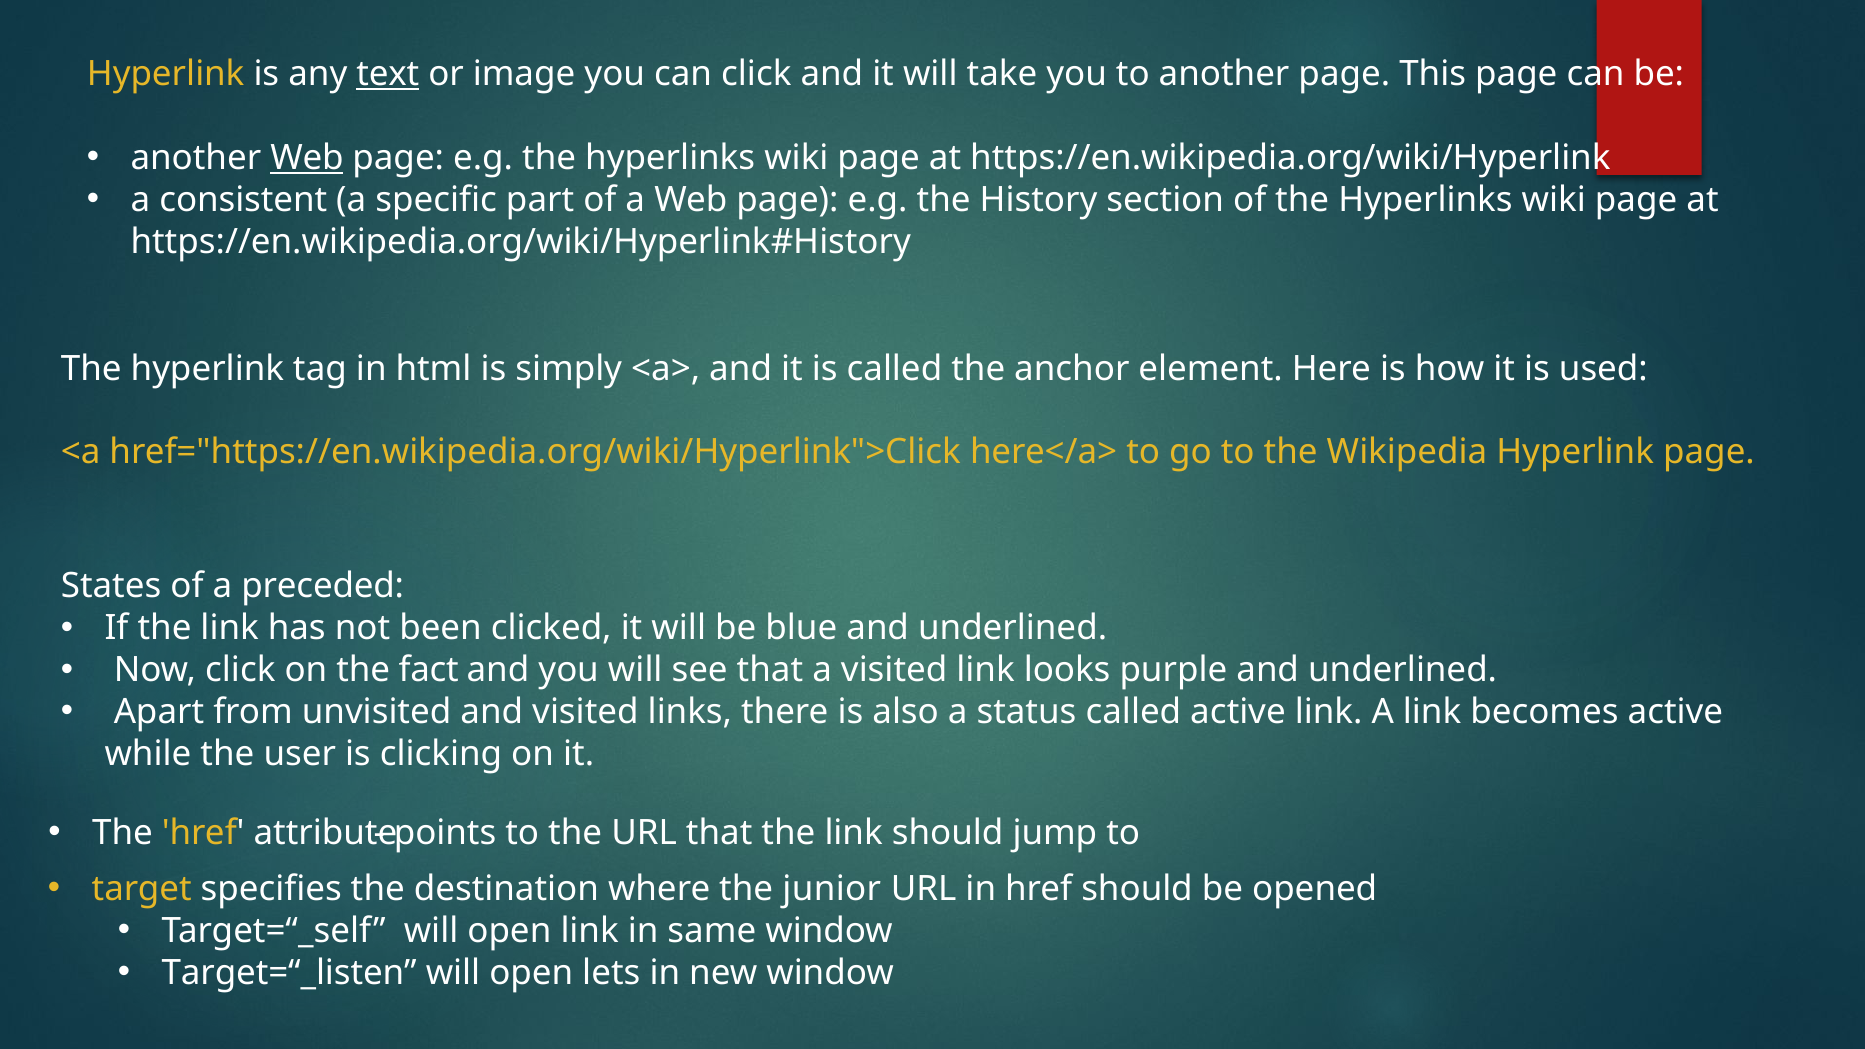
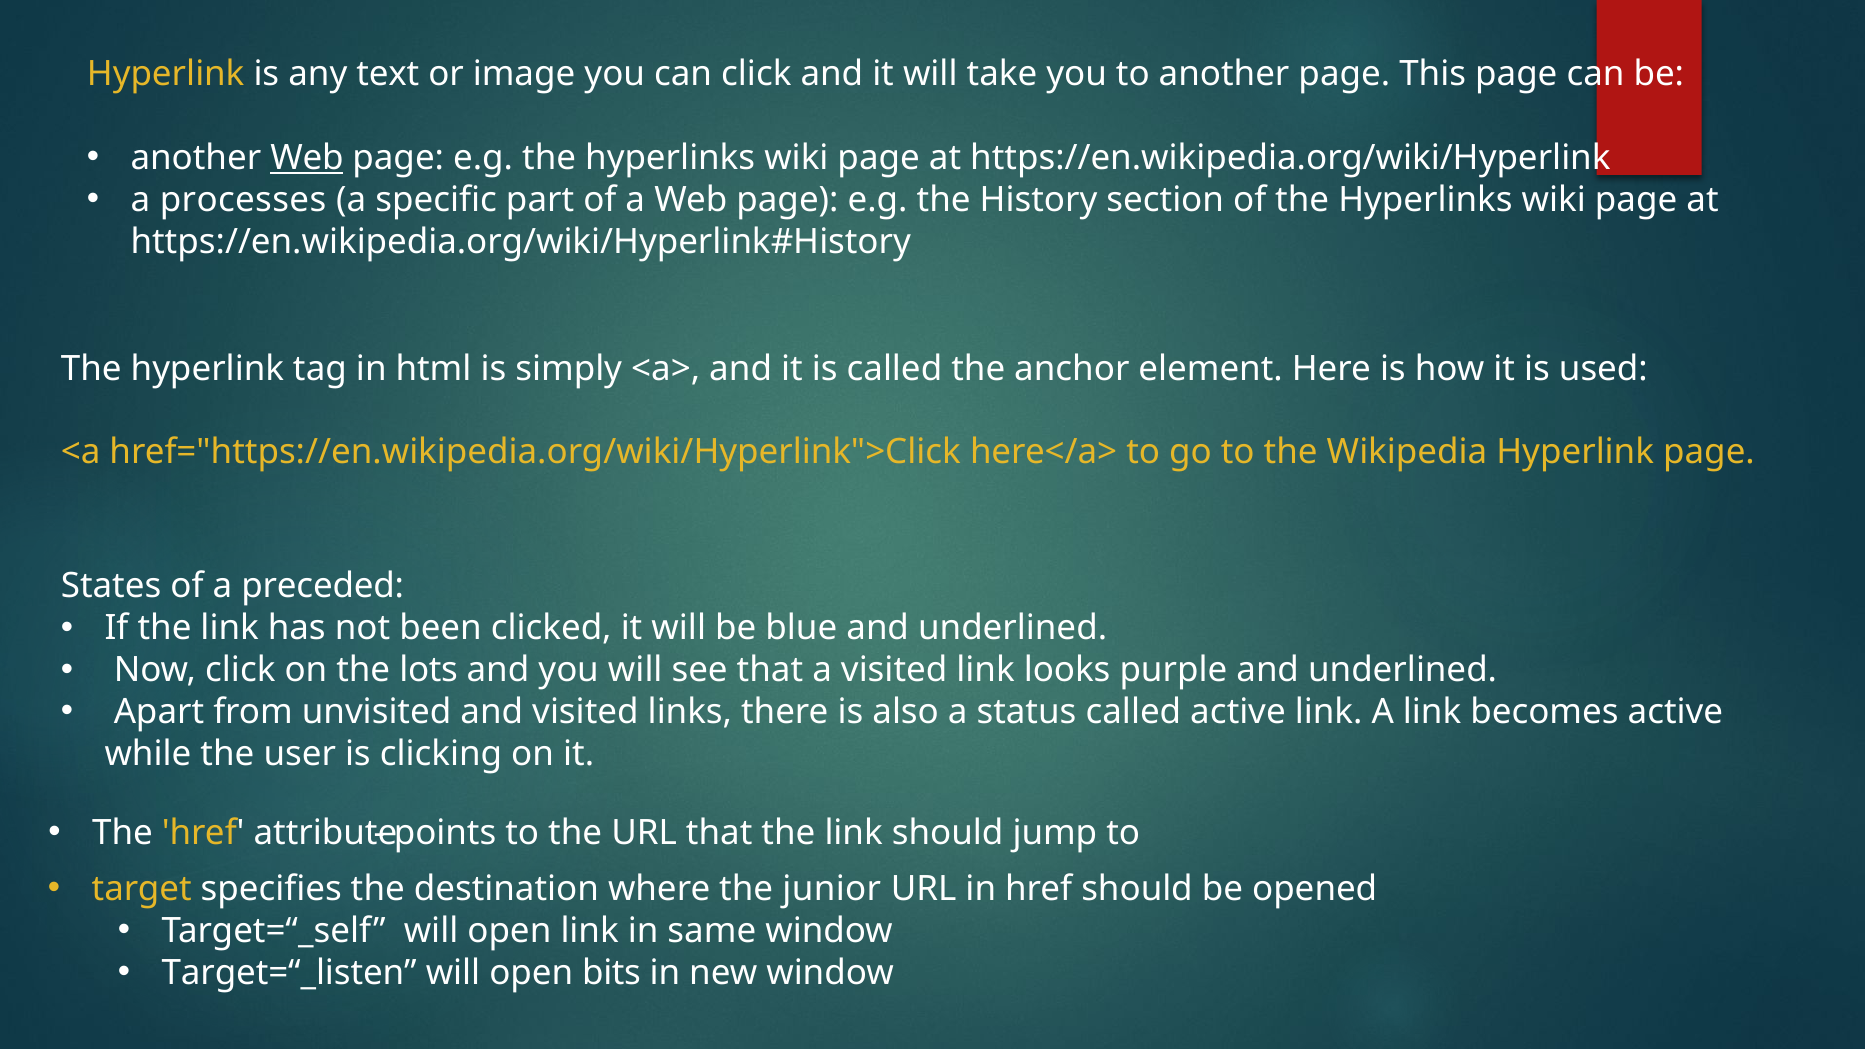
text underline: present -> none (388, 74)
consistent: consistent -> processes (243, 200)
fact: fact -> lots (429, 670)
lets: lets -> bits (612, 973)
